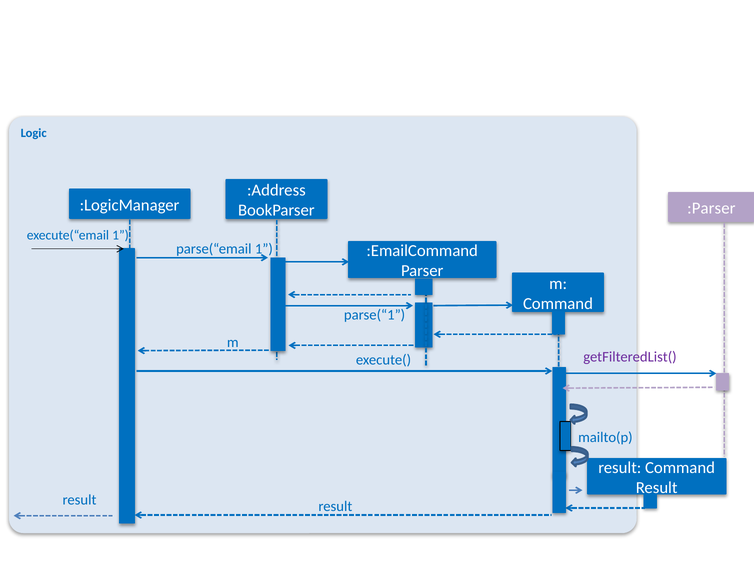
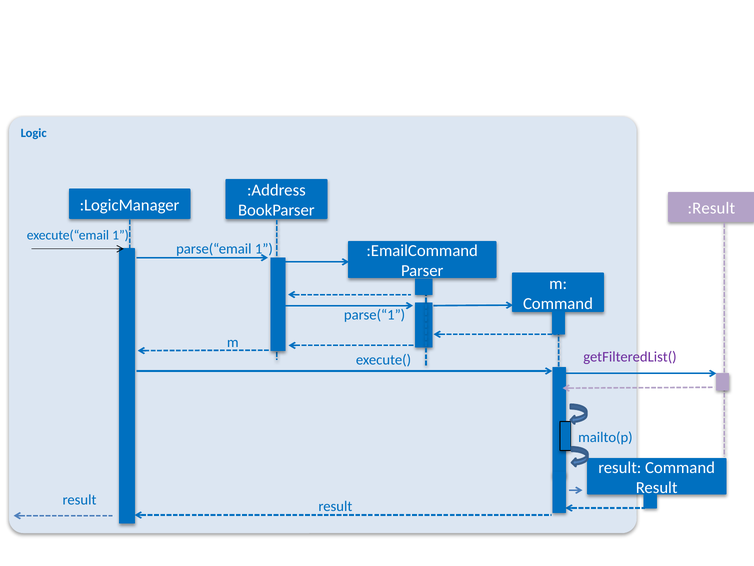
:Parser: :Parser -> :Result (711, 208)
